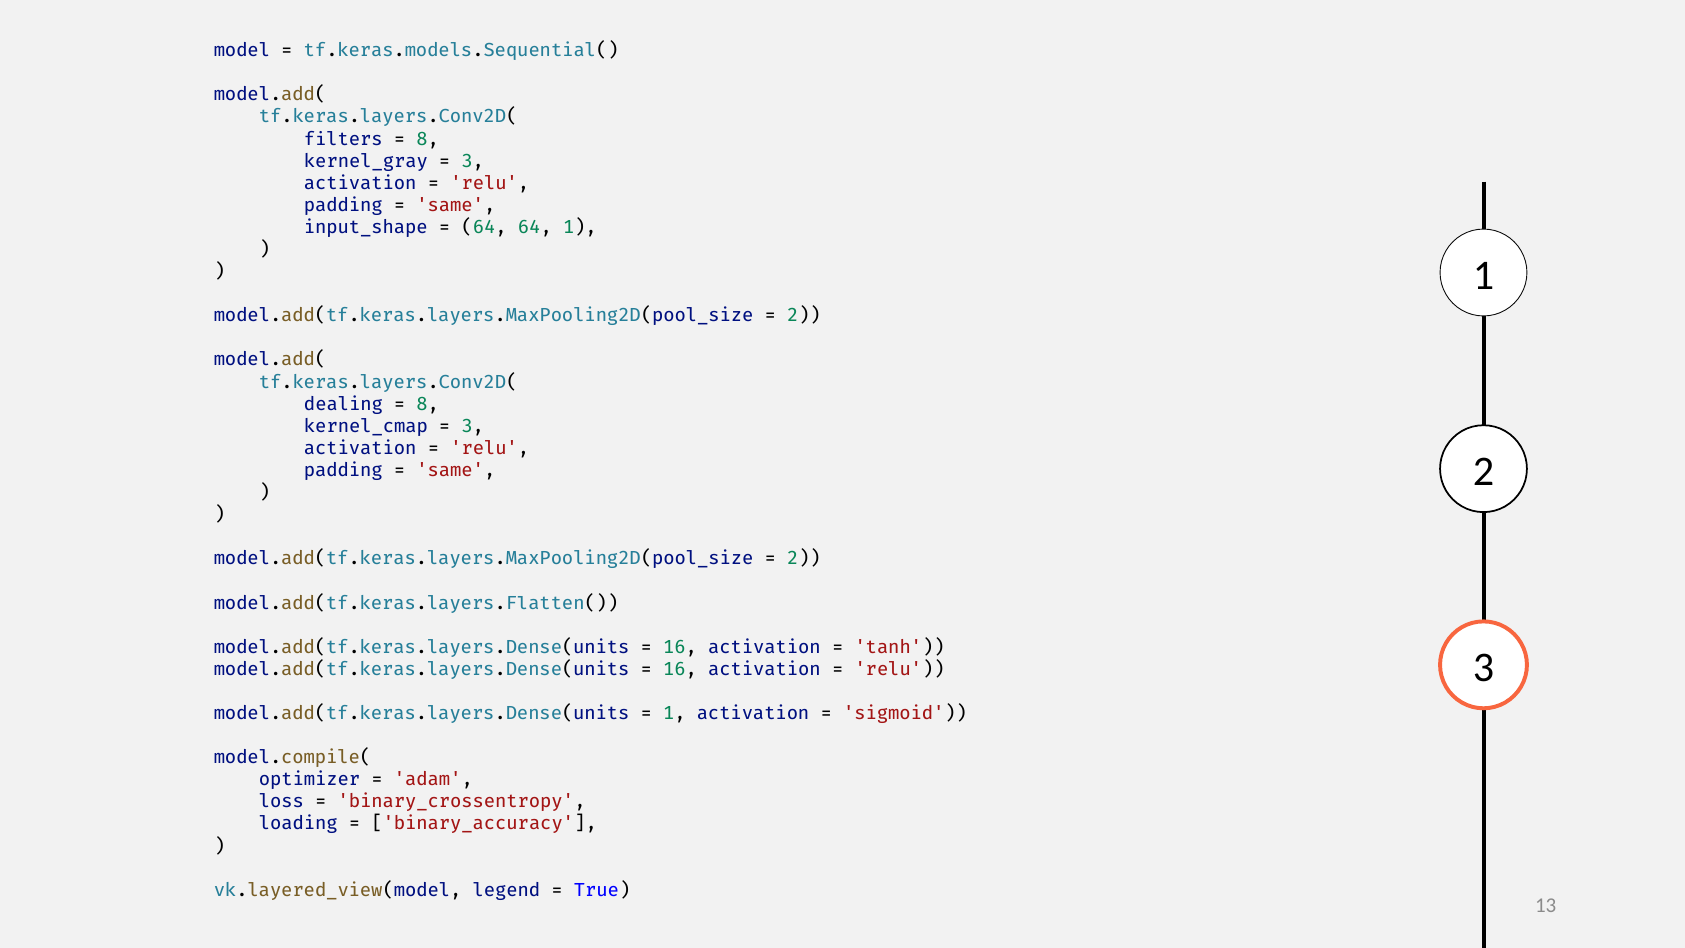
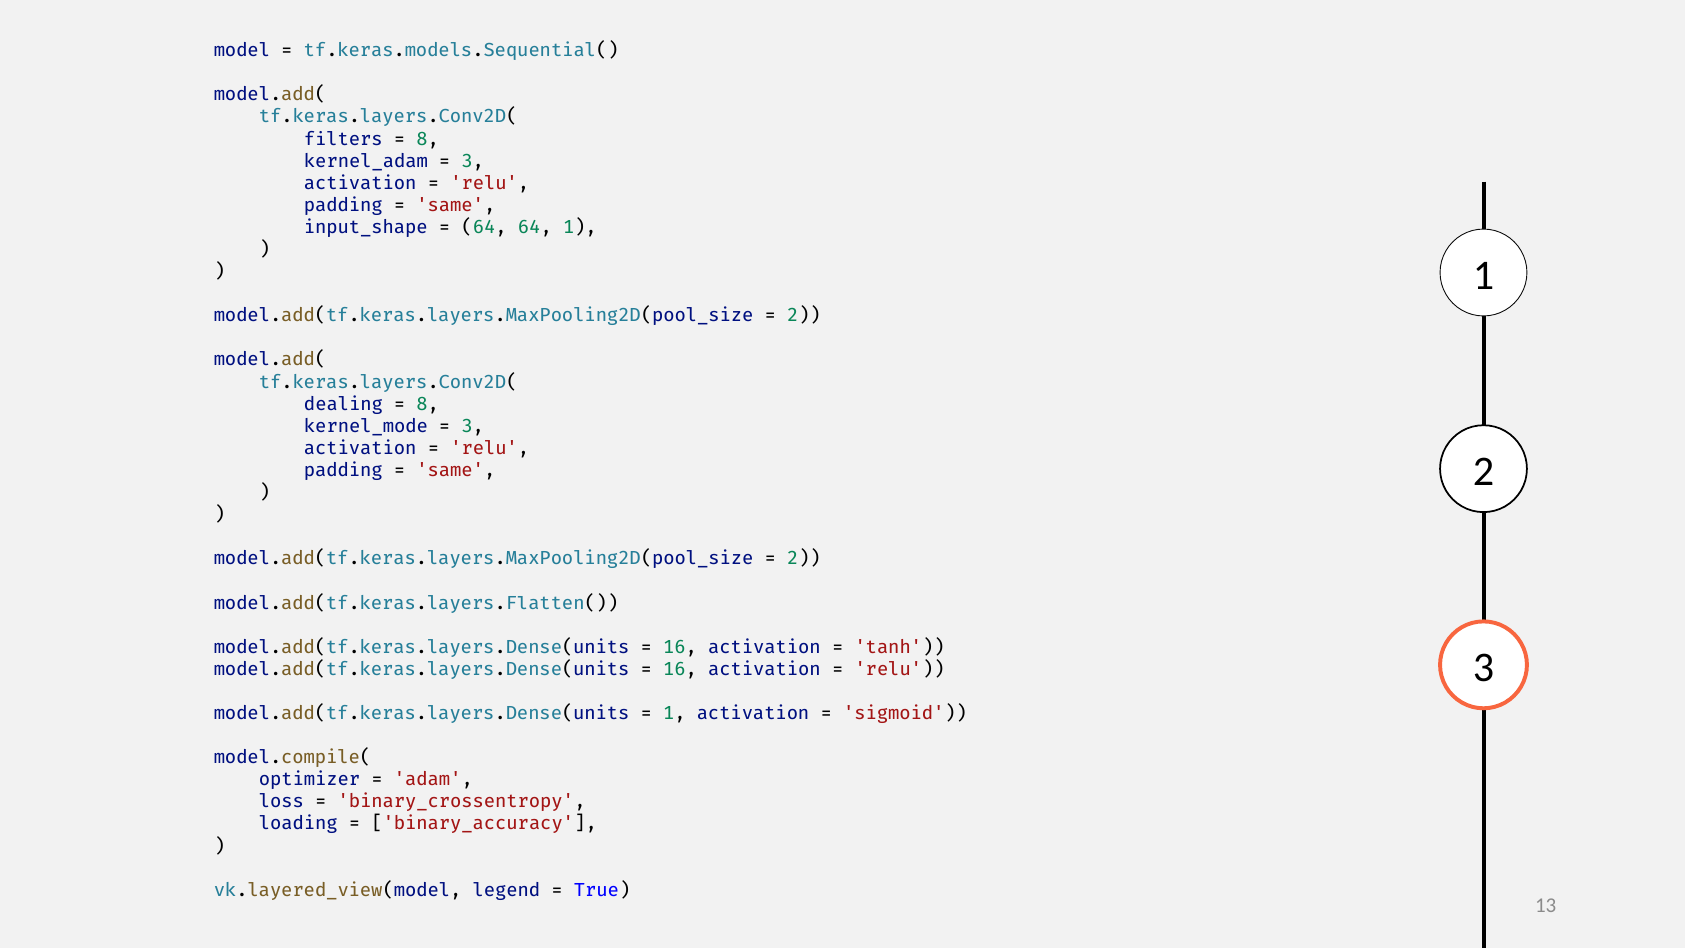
kernel_gray: kernel_gray -> kernel_adam (366, 161)
kernel_cmap: kernel_cmap -> kernel_mode (366, 426)
